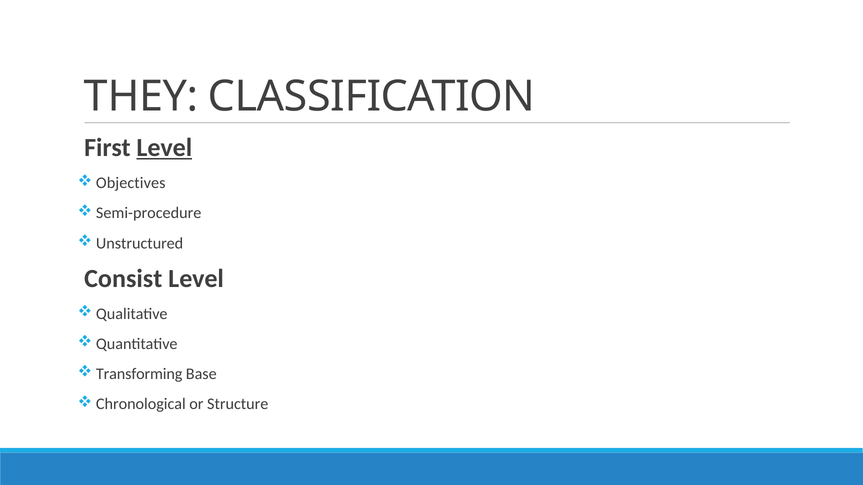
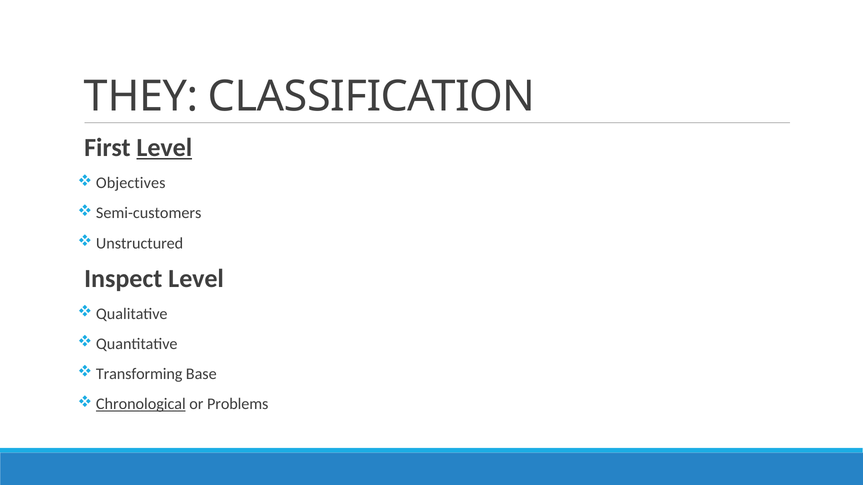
Semi-procedure: Semi-procedure -> Semi-customers (149, 213)
Consist: Consist -> Inspect (123, 279)
Chronological underline: none -> present (141, 404)
Structure: Structure -> Problems (238, 404)
